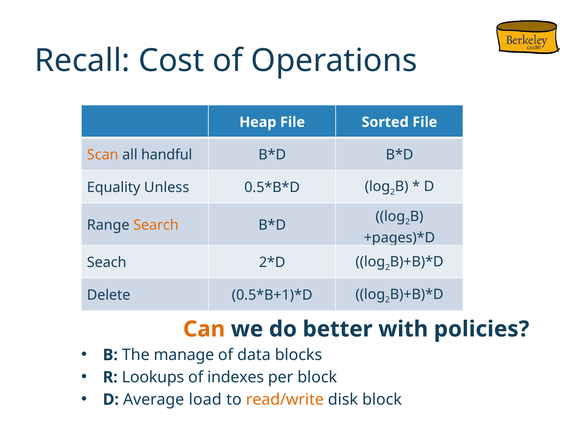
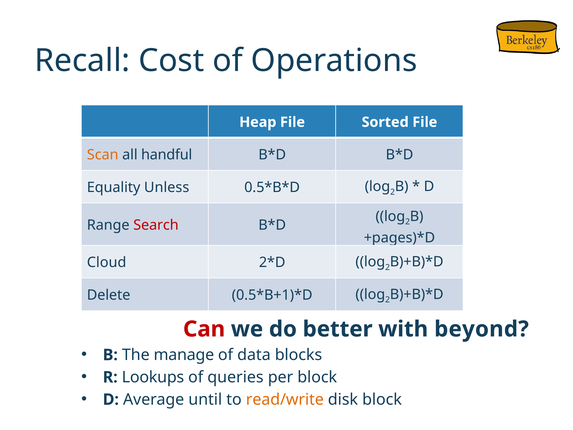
Search colour: orange -> red (156, 225)
Seach: Seach -> Cloud (107, 262)
Can colour: orange -> red (204, 329)
policies: policies -> beyond (482, 329)
indexes: indexes -> queries (236, 377)
load: load -> until (205, 399)
